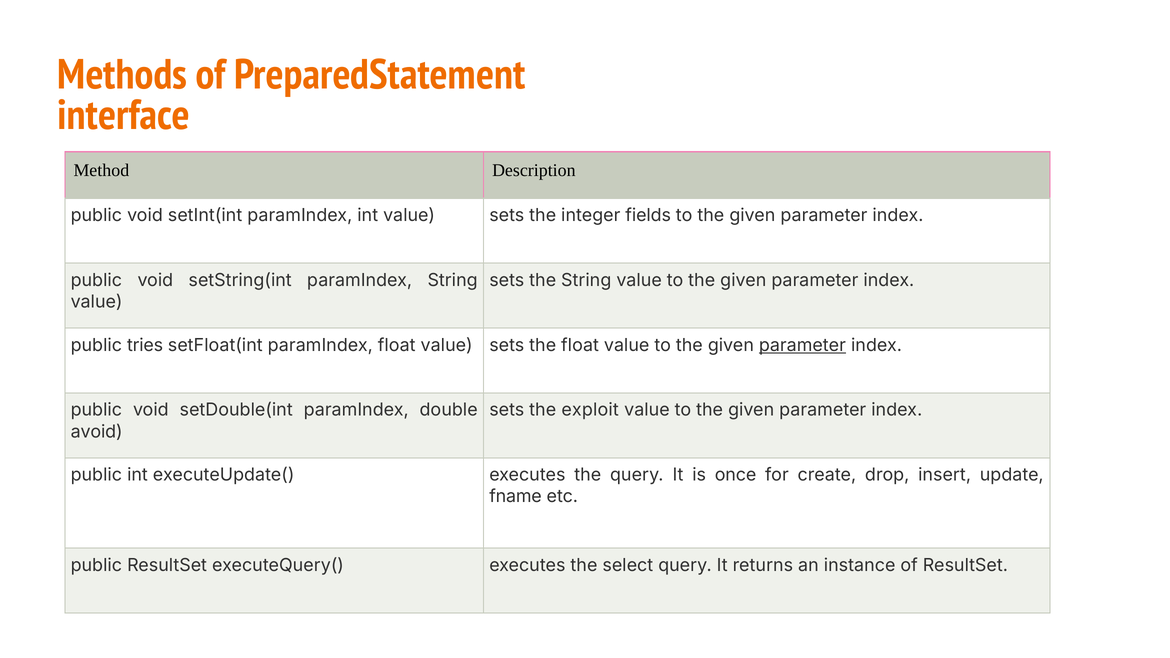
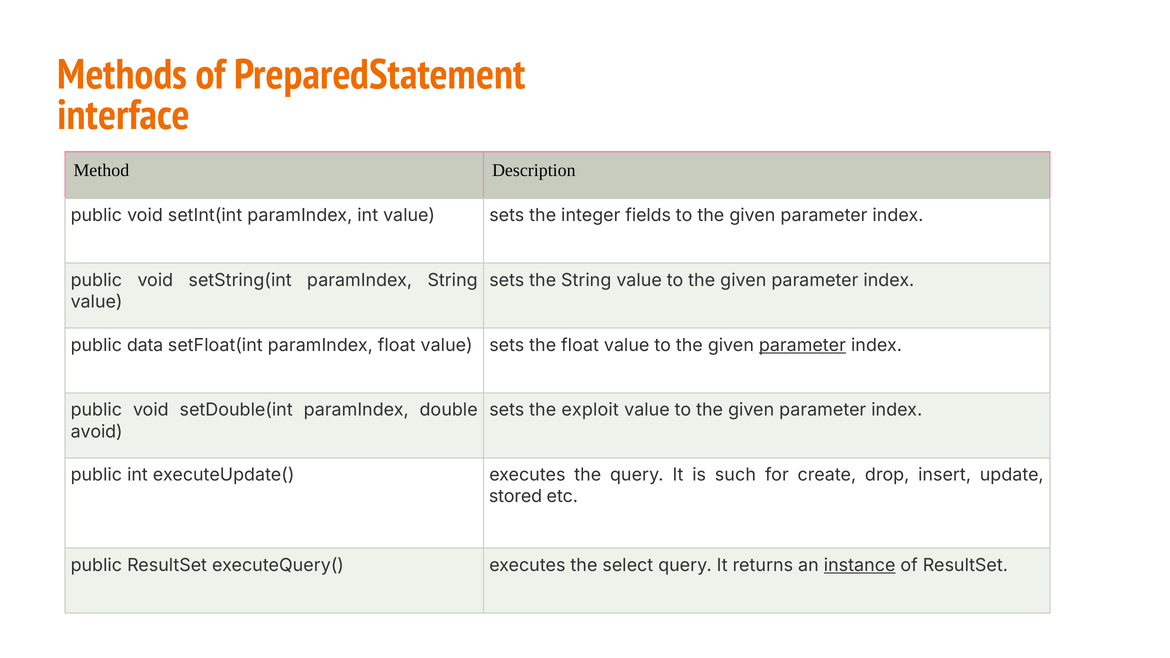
tries: tries -> data (145, 345)
once: once -> such (735, 475)
fname: fname -> stored (516, 497)
instance underline: none -> present (860, 565)
